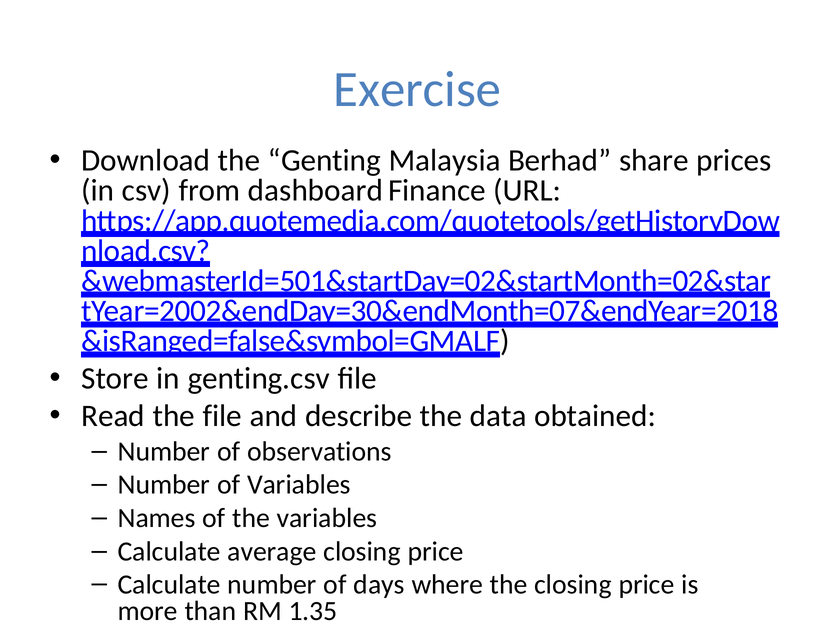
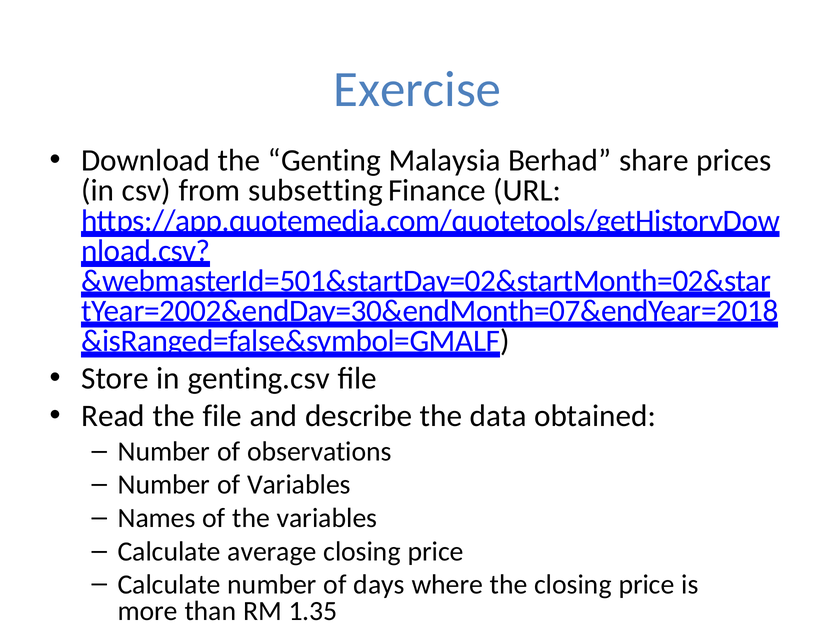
dashboard: dashboard -> subsetting (315, 191)
